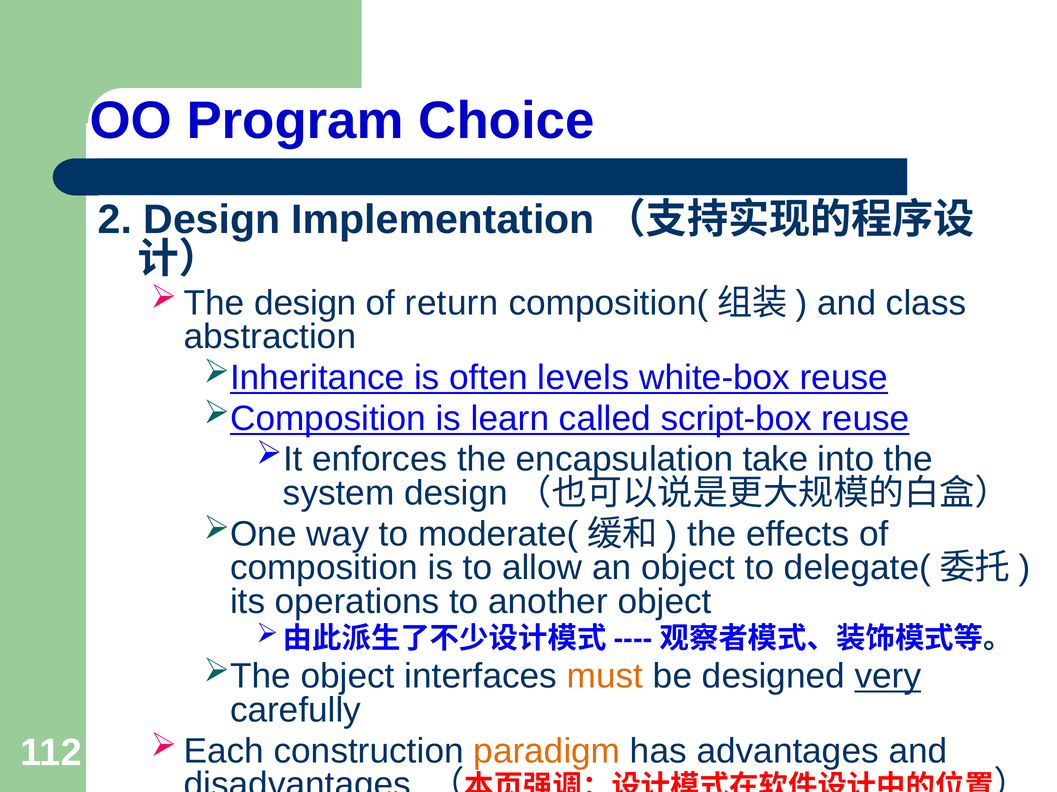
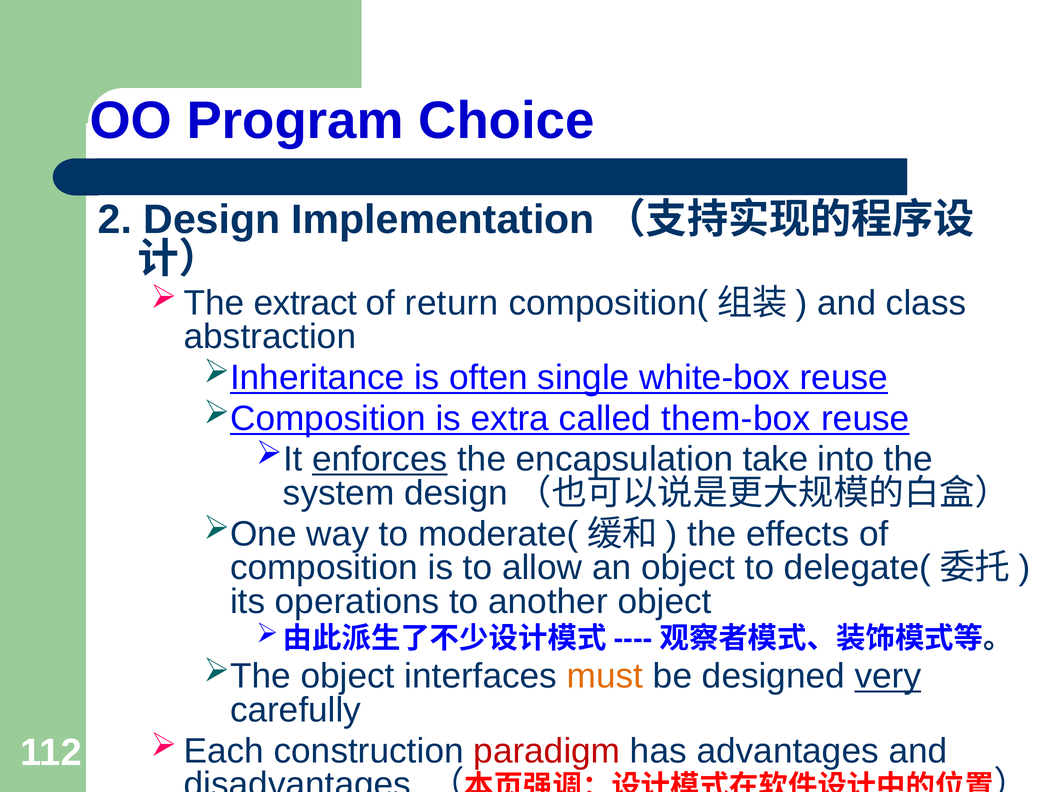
design: design -> extract (305, 303)
levels: levels -> single (583, 378)
learn: learn -> extra (510, 419)
script-box: script-box -> them-box (736, 419)
enforces underline: none -> present (380, 460)
paradigm colour: orange -> red (547, 752)
